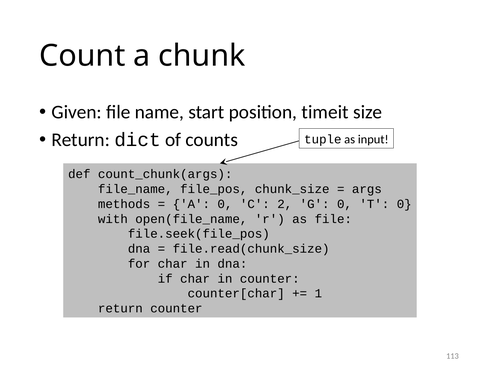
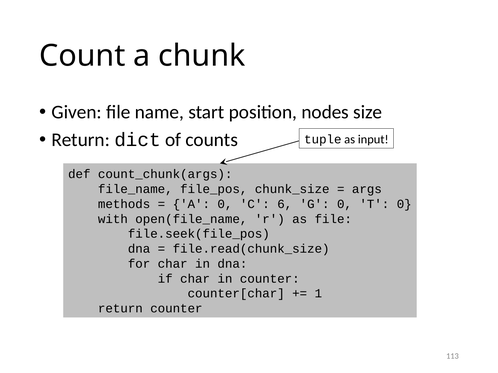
timeit: timeit -> nodes (325, 112)
2: 2 -> 6 (285, 204)
